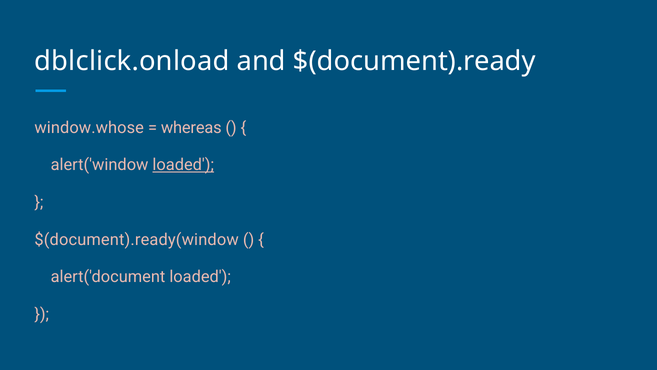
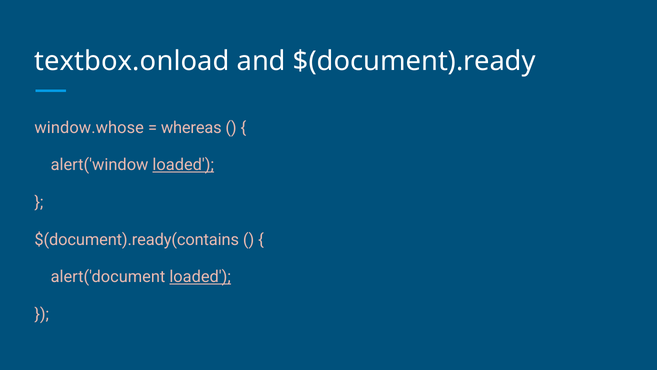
dblclick.onload: dblclick.onload -> textbox.onload (132, 61)
$(document).ready(window: $(document).ready(window -> $(document).ready(contains (137, 239)
loaded underline: none -> present (200, 277)
